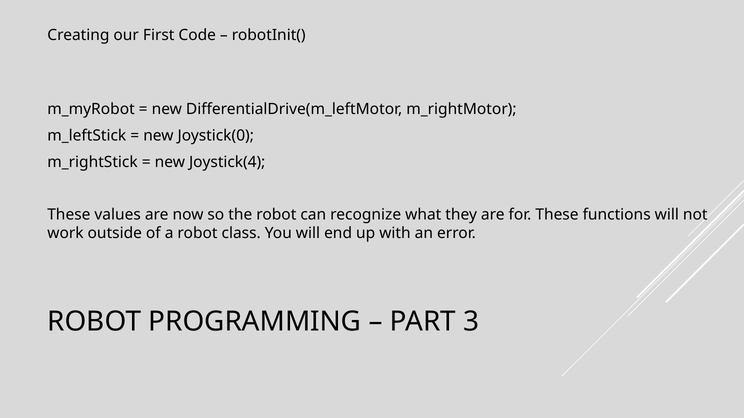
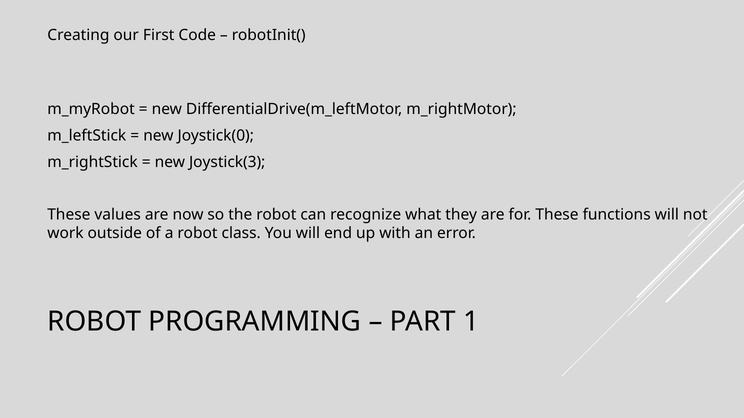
Joystick(4: Joystick(4 -> Joystick(3 (227, 162)
3: 3 -> 1 (471, 322)
